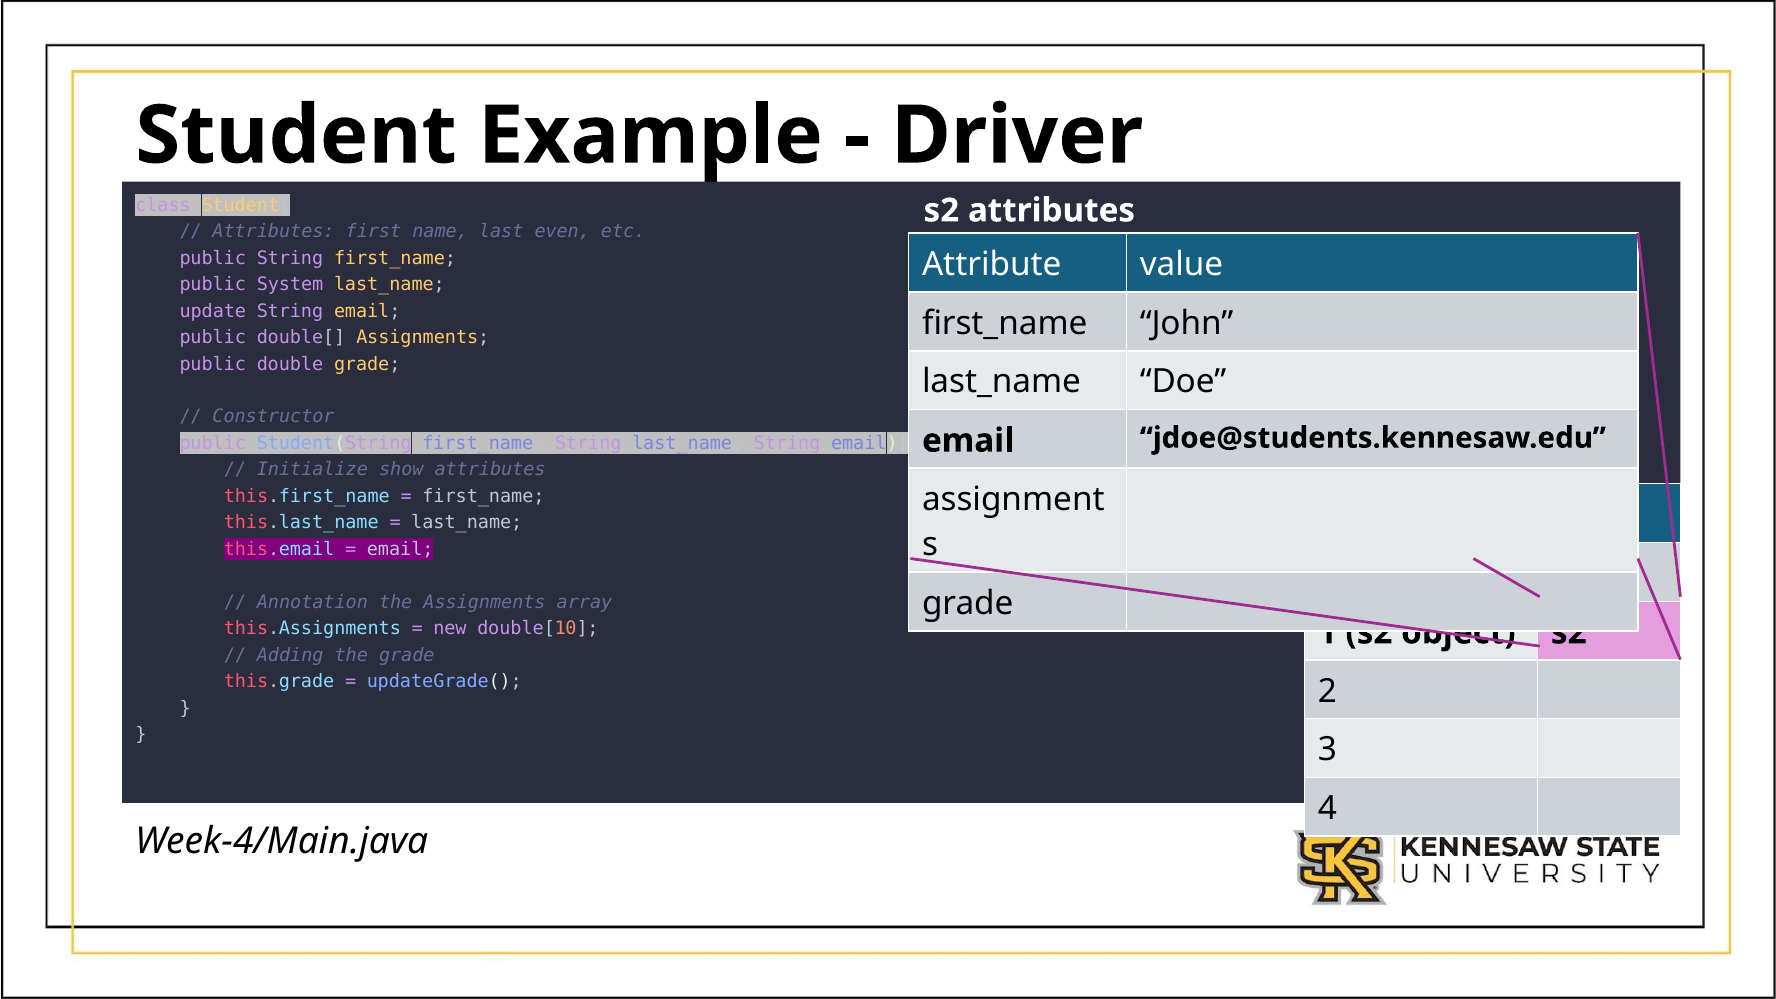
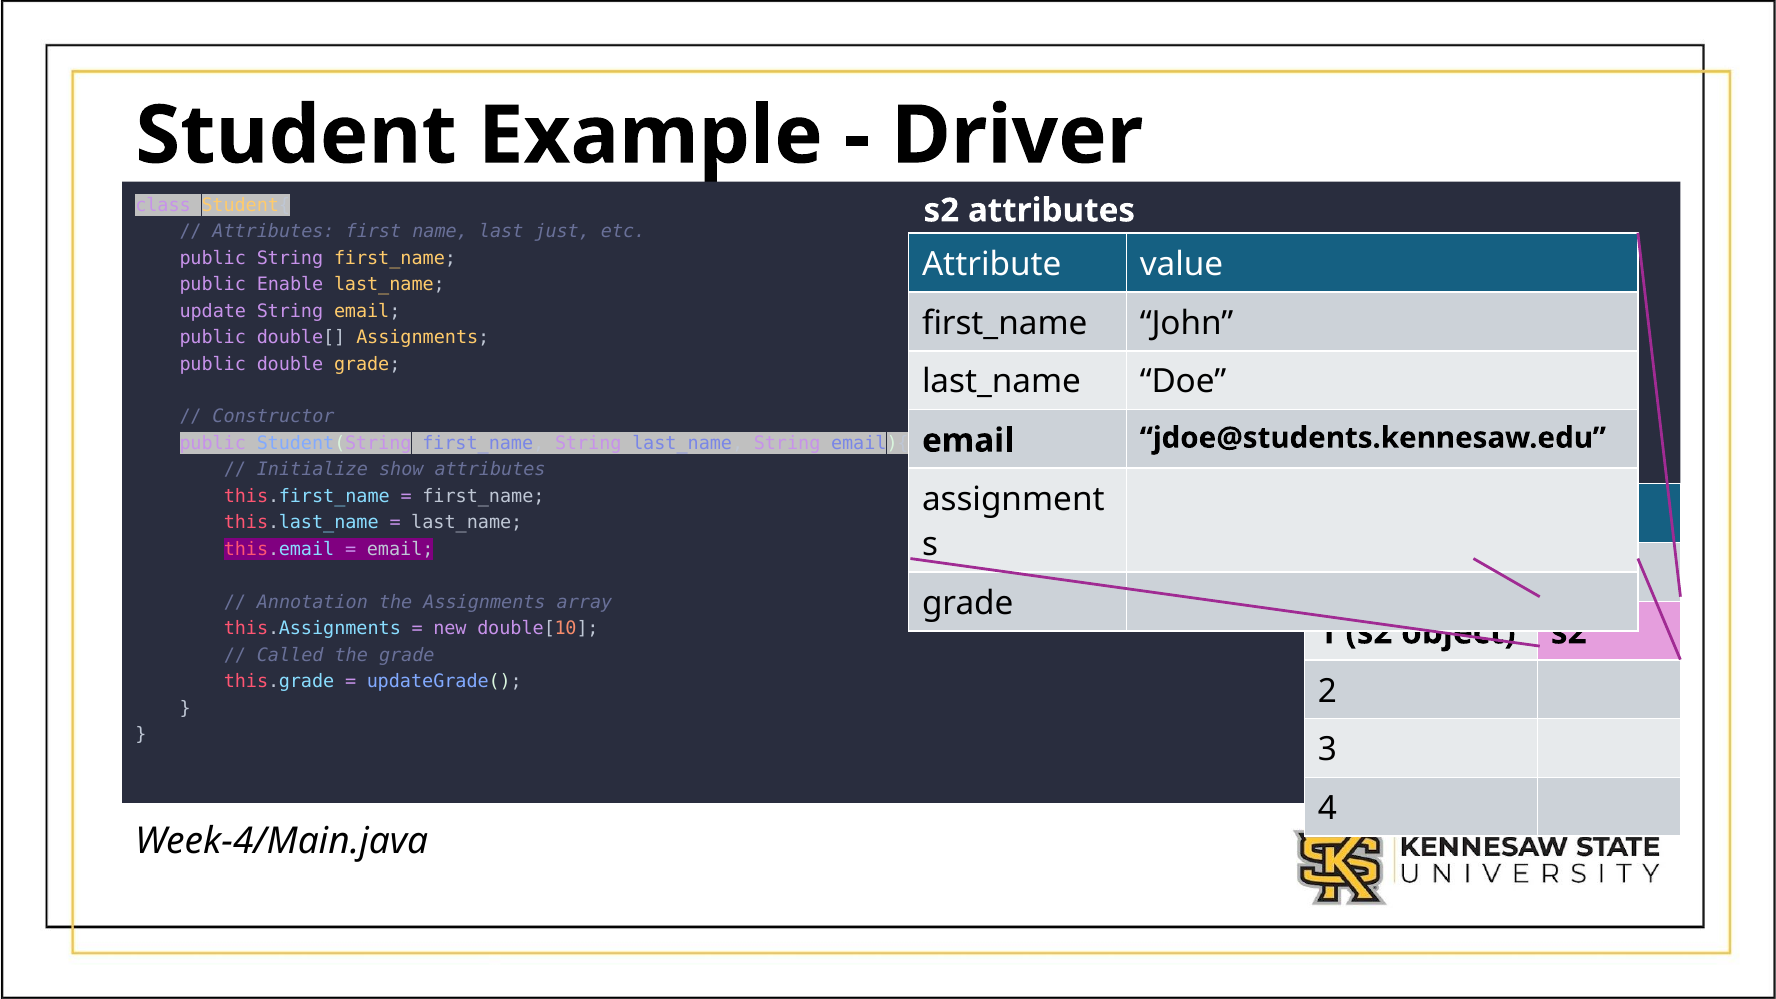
even: even -> just (562, 231)
System: System -> Enable (290, 284)
Adding: Adding -> Called (290, 655)
